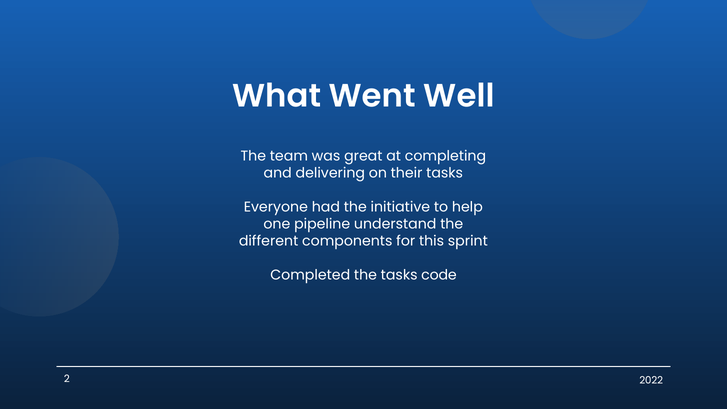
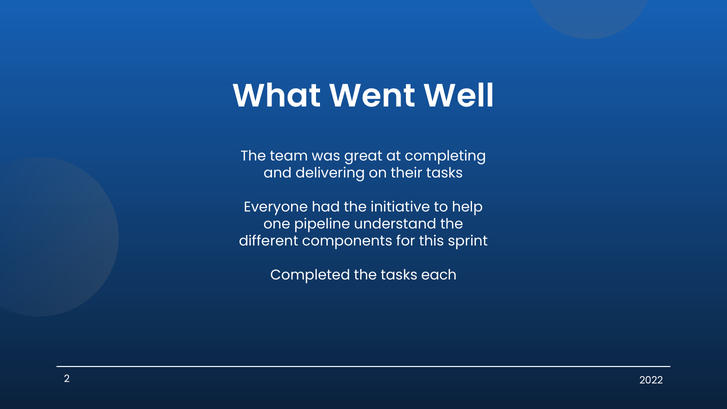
code: code -> each (439, 275)
